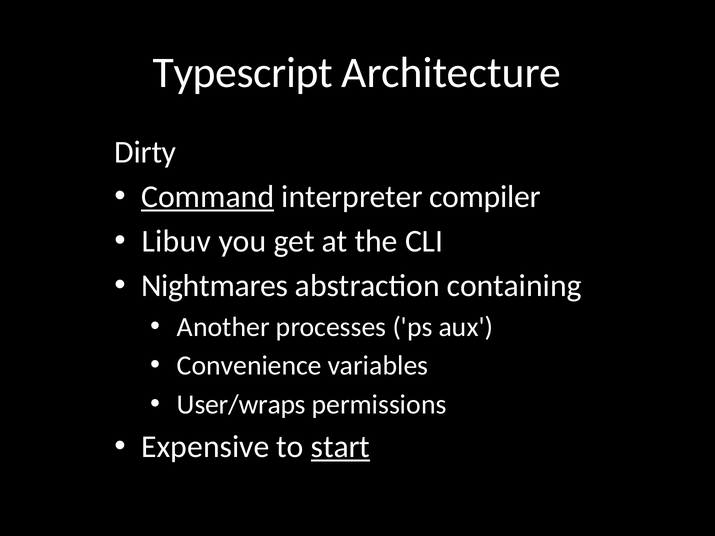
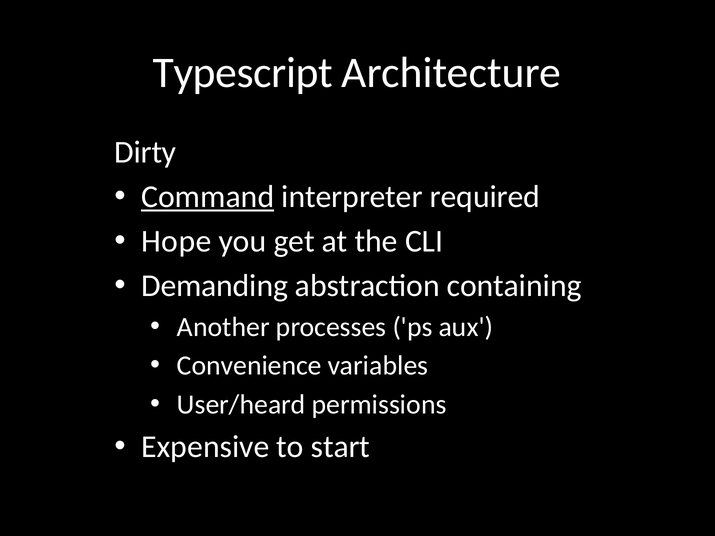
compiler: compiler -> required (485, 197)
Libuv: Libuv -> Hope (176, 241)
Nightmares: Nightmares -> Demanding (215, 286)
User/wraps: User/wraps -> User/heard (241, 405)
start underline: present -> none (340, 447)
